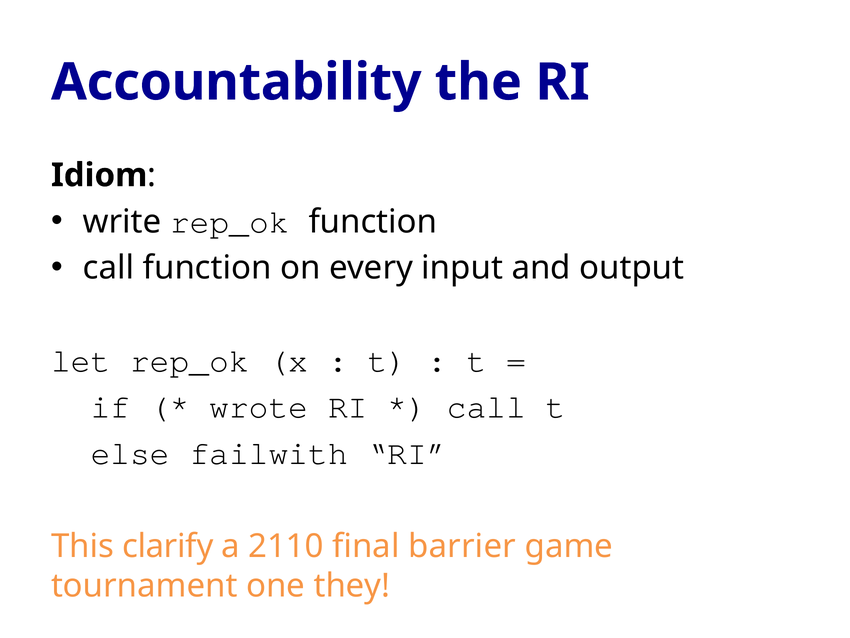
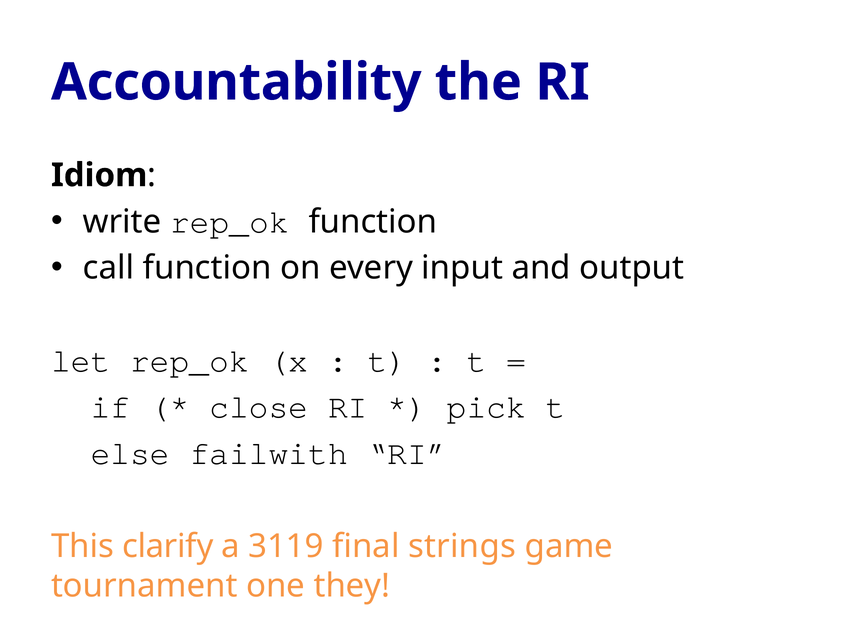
wrote: wrote -> close (259, 407)
call: call -> pick (486, 407)
2110: 2110 -> 3119 (286, 546)
barrier: barrier -> strings (462, 546)
